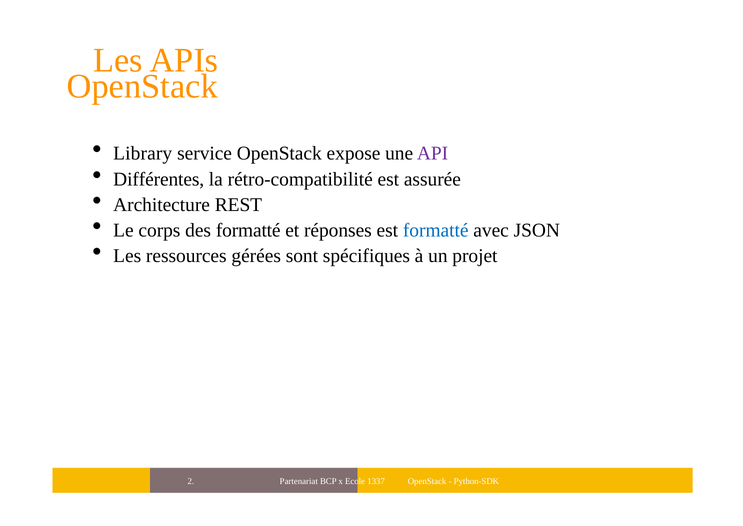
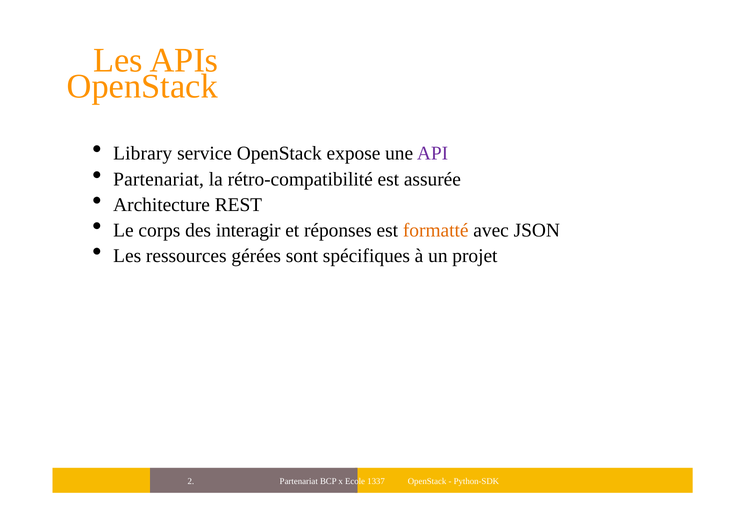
Différentes: Différentes -> Partenariat (159, 179)
des formatté: formatté -> interagir (248, 230)
formatté colour: blue -> orange (436, 230)
